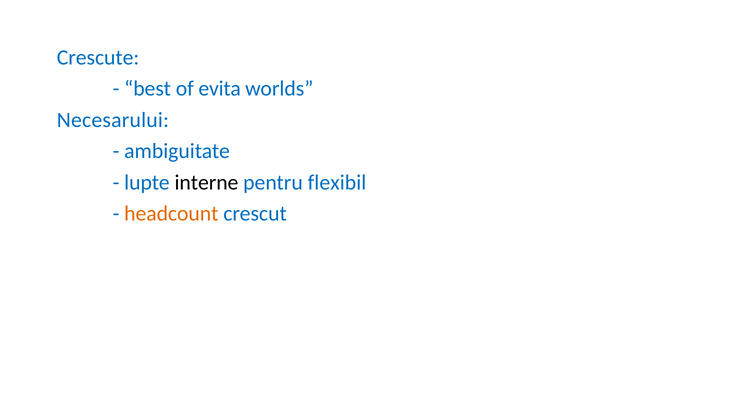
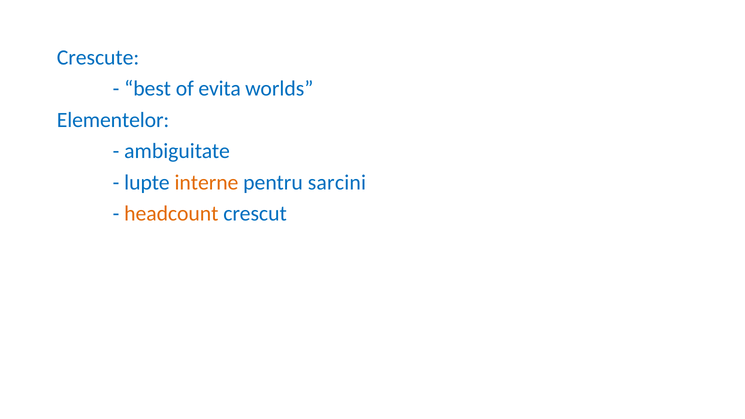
Necesarului: Necesarului -> Elementelor (113, 120)
interne colour: black -> orange (206, 182)
flexibil: flexibil -> sarcini (337, 182)
